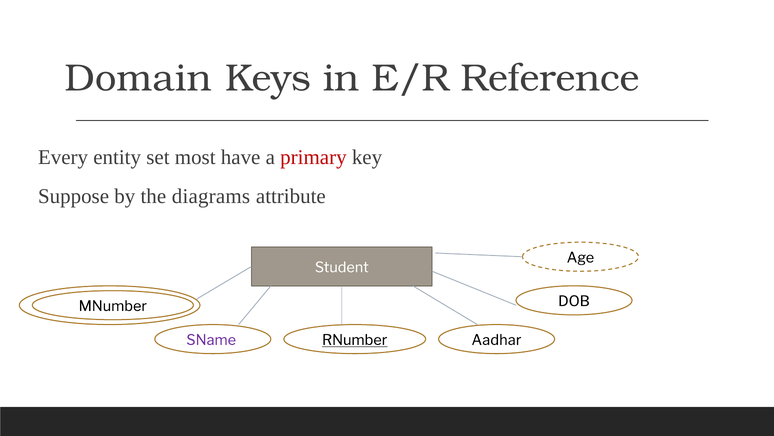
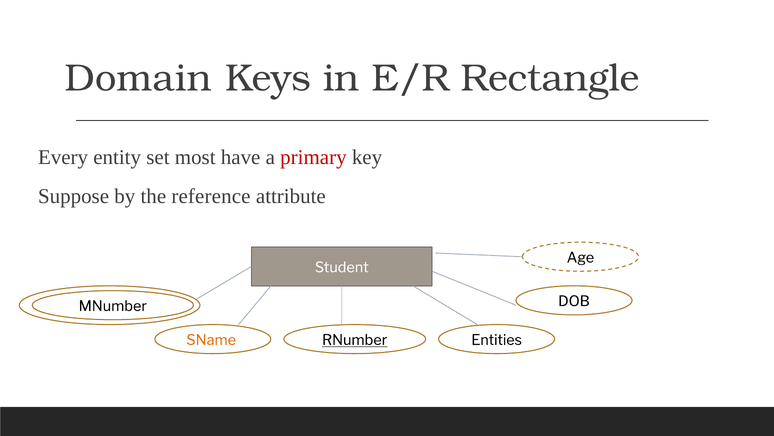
Reference: Reference -> Rectangle (550, 78)
diagrams: diagrams -> reference (211, 196)
SName colour: purple -> orange (211, 340)
Aadhar: Aadhar -> Entities (497, 340)
